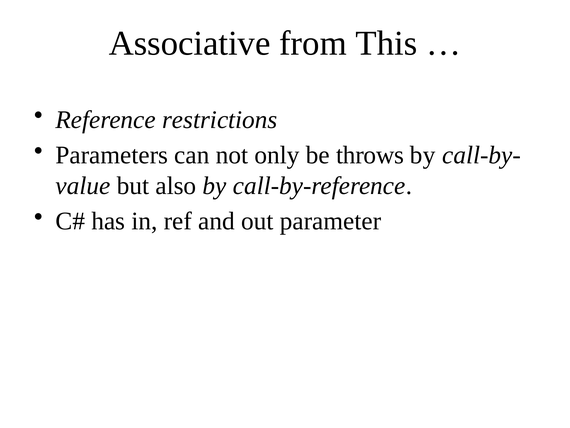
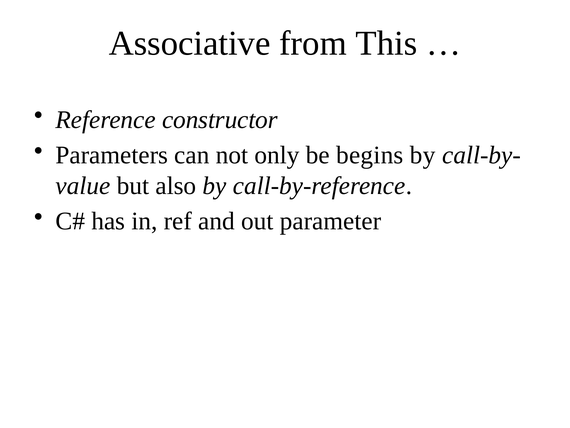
restrictions: restrictions -> constructor (220, 120)
throws: throws -> begins (370, 155)
